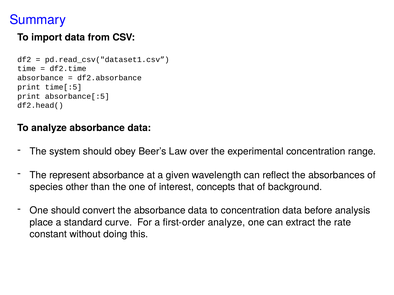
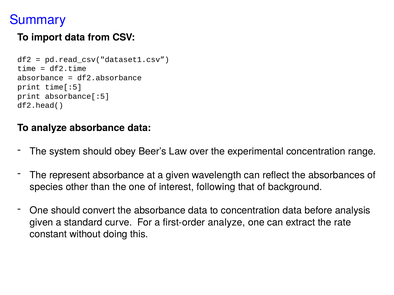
concepts: concepts -> following (216, 187)
place: place -> given (41, 223)
